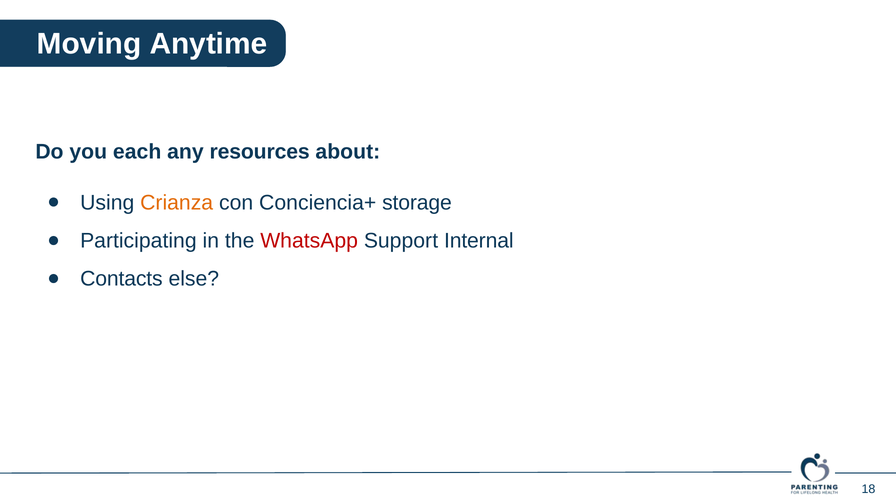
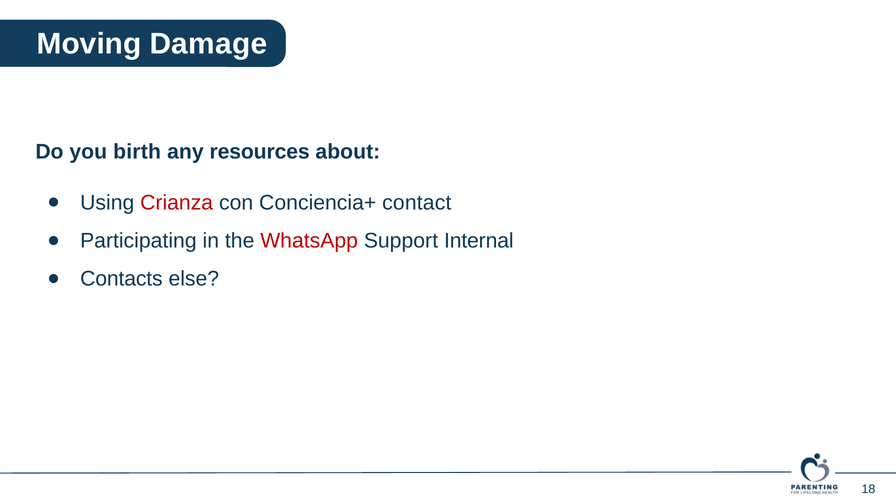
Anytime: Anytime -> Damage (208, 44)
each: each -> birth (137, 152)
Crianza colour: orange -> red (177, 203)
storage: storage -> contact (417, 203)
